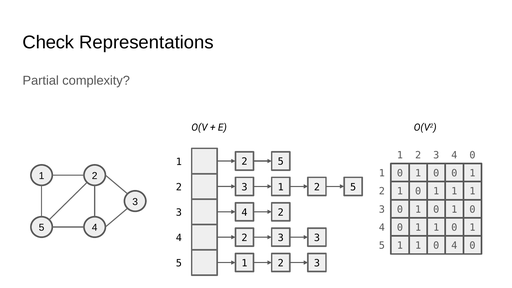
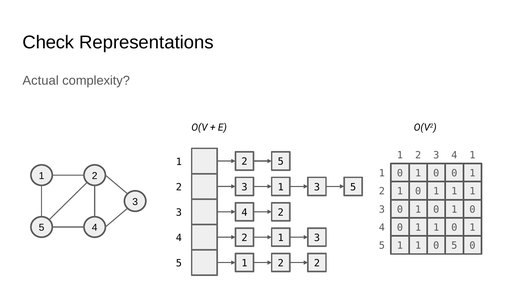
Partial: Partial -> Actual (41, 81)
4 0: 0 -> 1 (472, 155)
2: 2 -> 3 (317, 187)
3: 3 -> 1 (281, 238)
0 4: 4 -> 5 (454, 246)
3: 3 -> 2 (317, 263)
